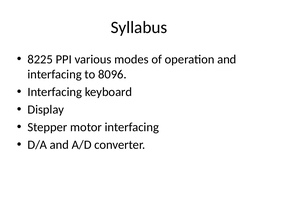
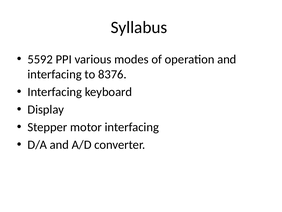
8225: 8225 -> 5592 (40, 59)
8096: 8096 -> 8376 (112, 74)
